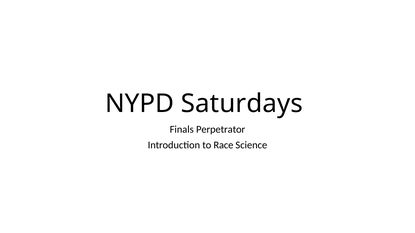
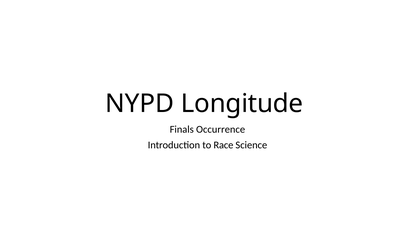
Saturdays: Saturdays -> Longitude (242, 104)
Perpetrator: Perpetrator -> Occurrence (221, 130)
